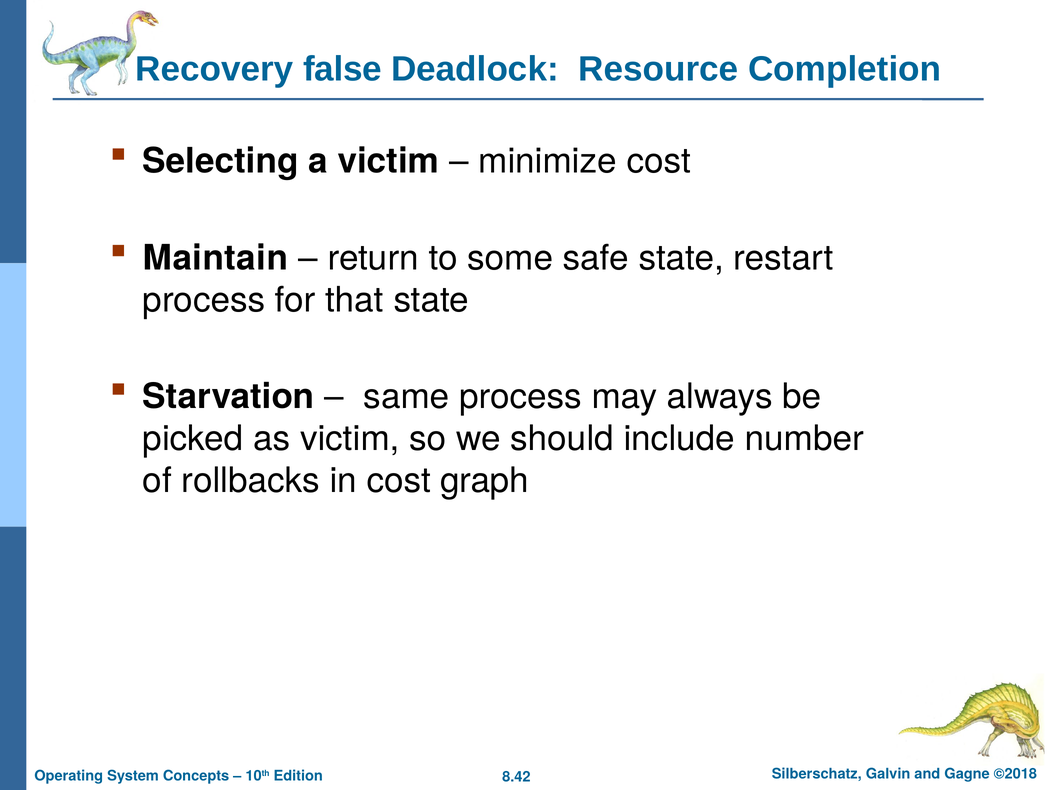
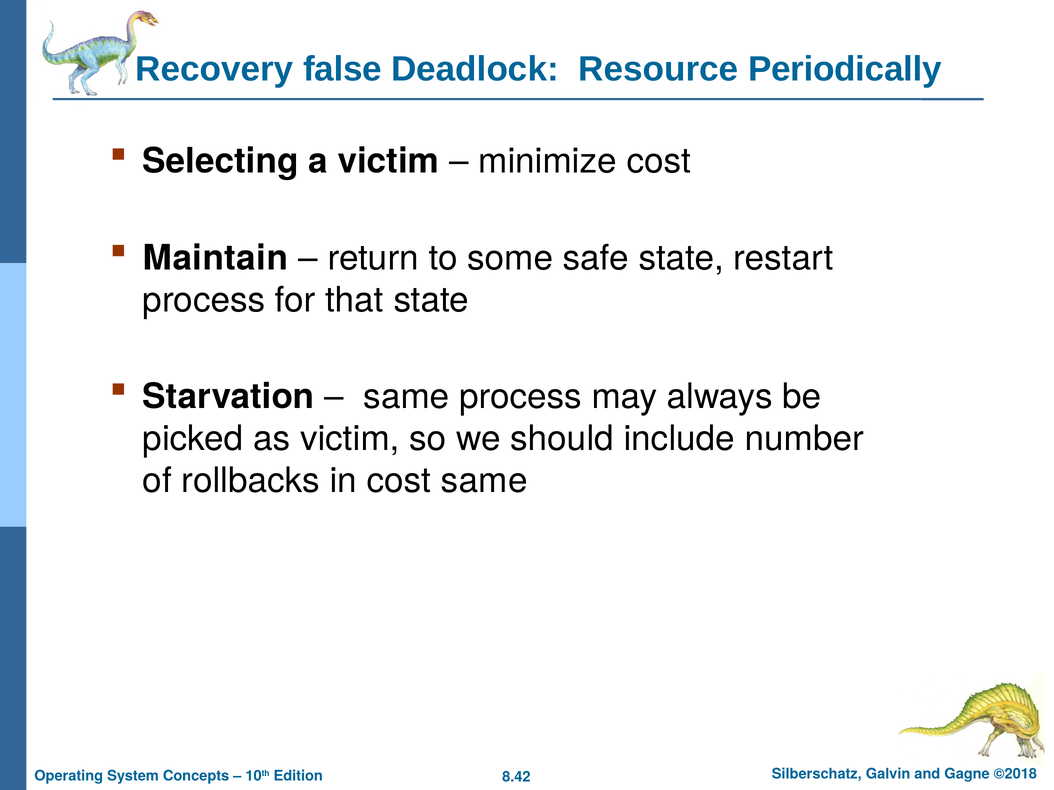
Completion: Completion -> Periodically (845, 69)
cost graph: graph -> same (484, 481)
